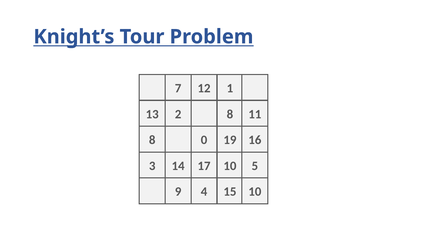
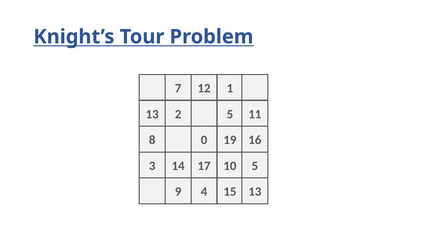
2 8: 8 -> 5 (230, 114)
15 10: 10 -> 13 (255, 192)
